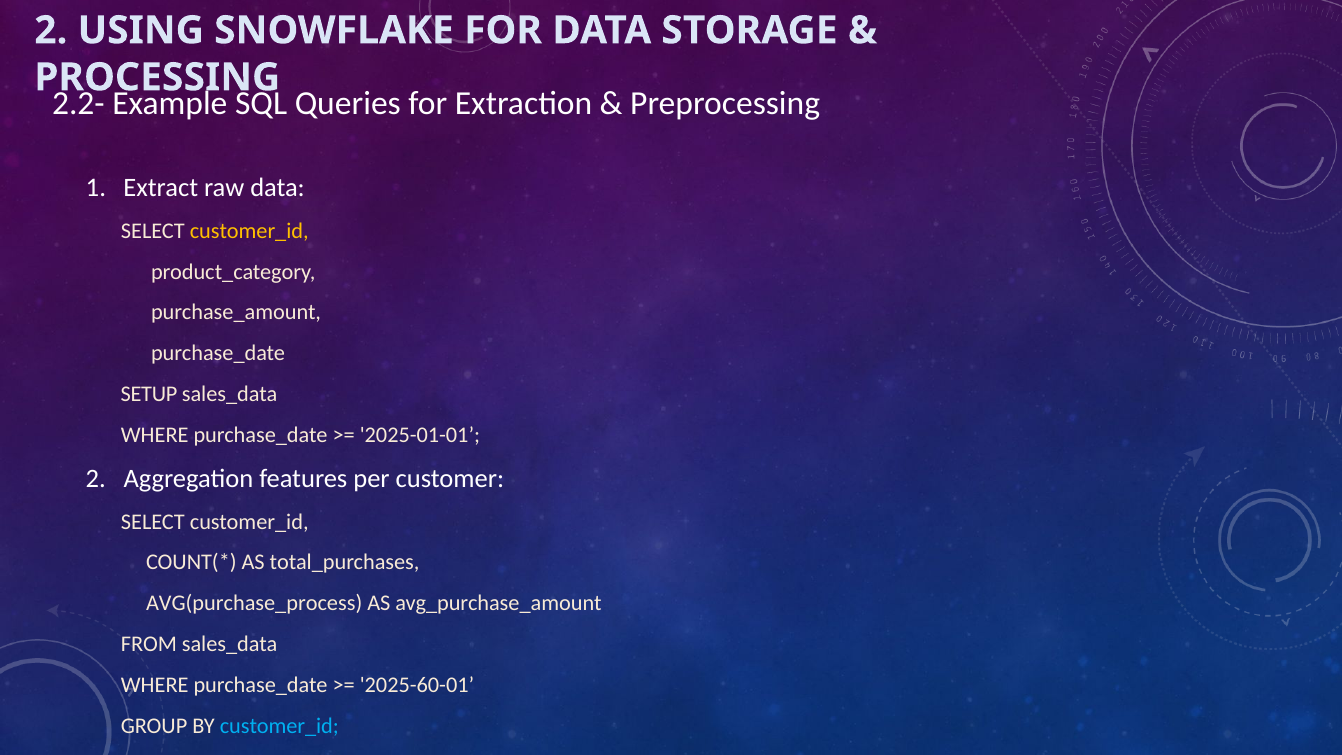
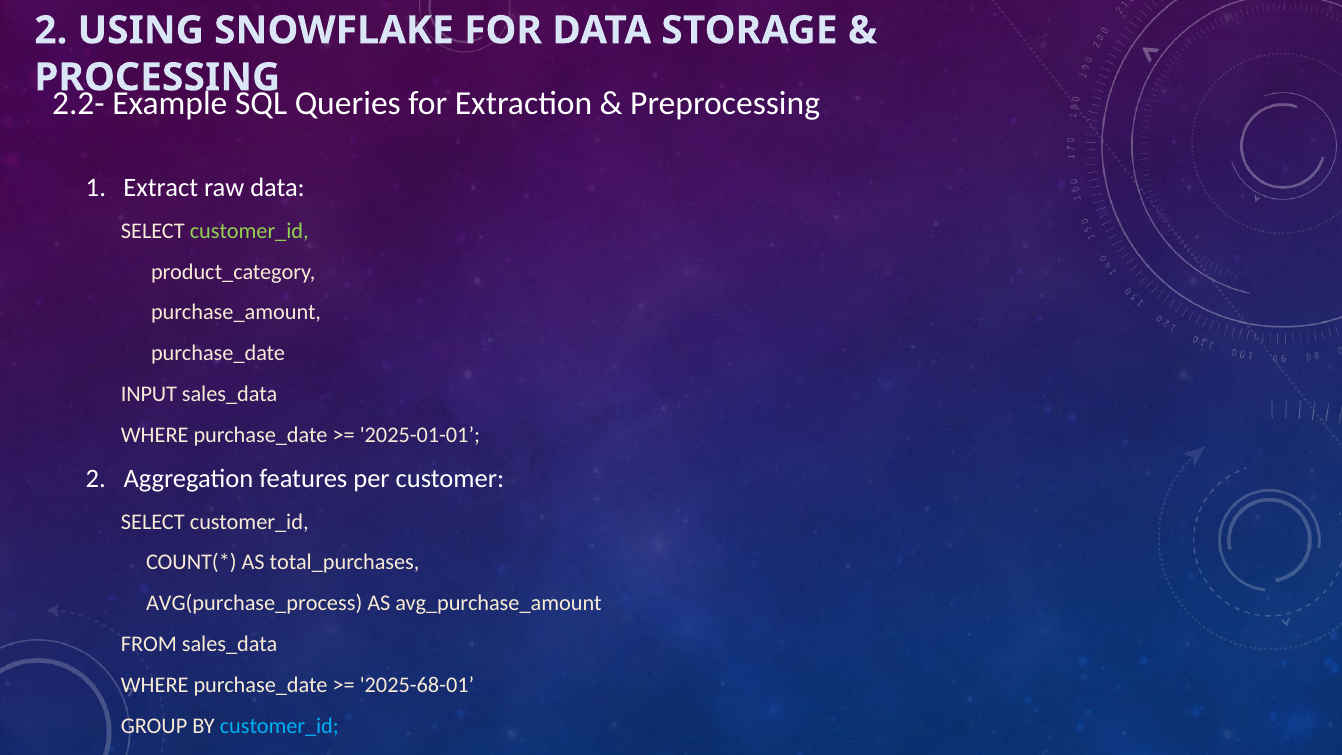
customer_id colour: yellow -> light green (249, 231)
SETUP: SETUP -> INPUT (149, 394)
2025-60-01: 2025-60-01 -> 2025-68-01 (417, 685)
